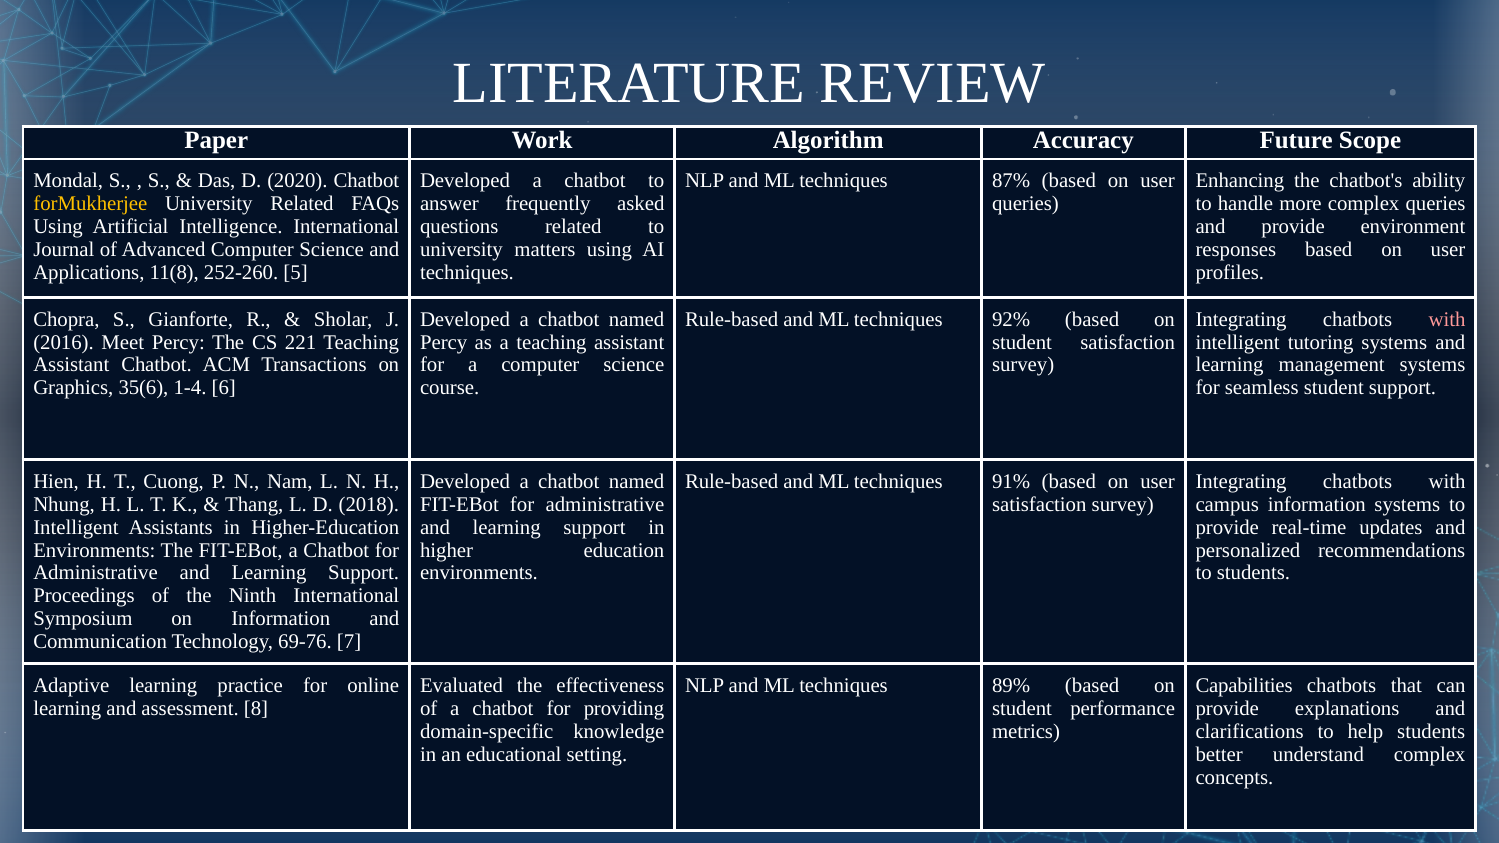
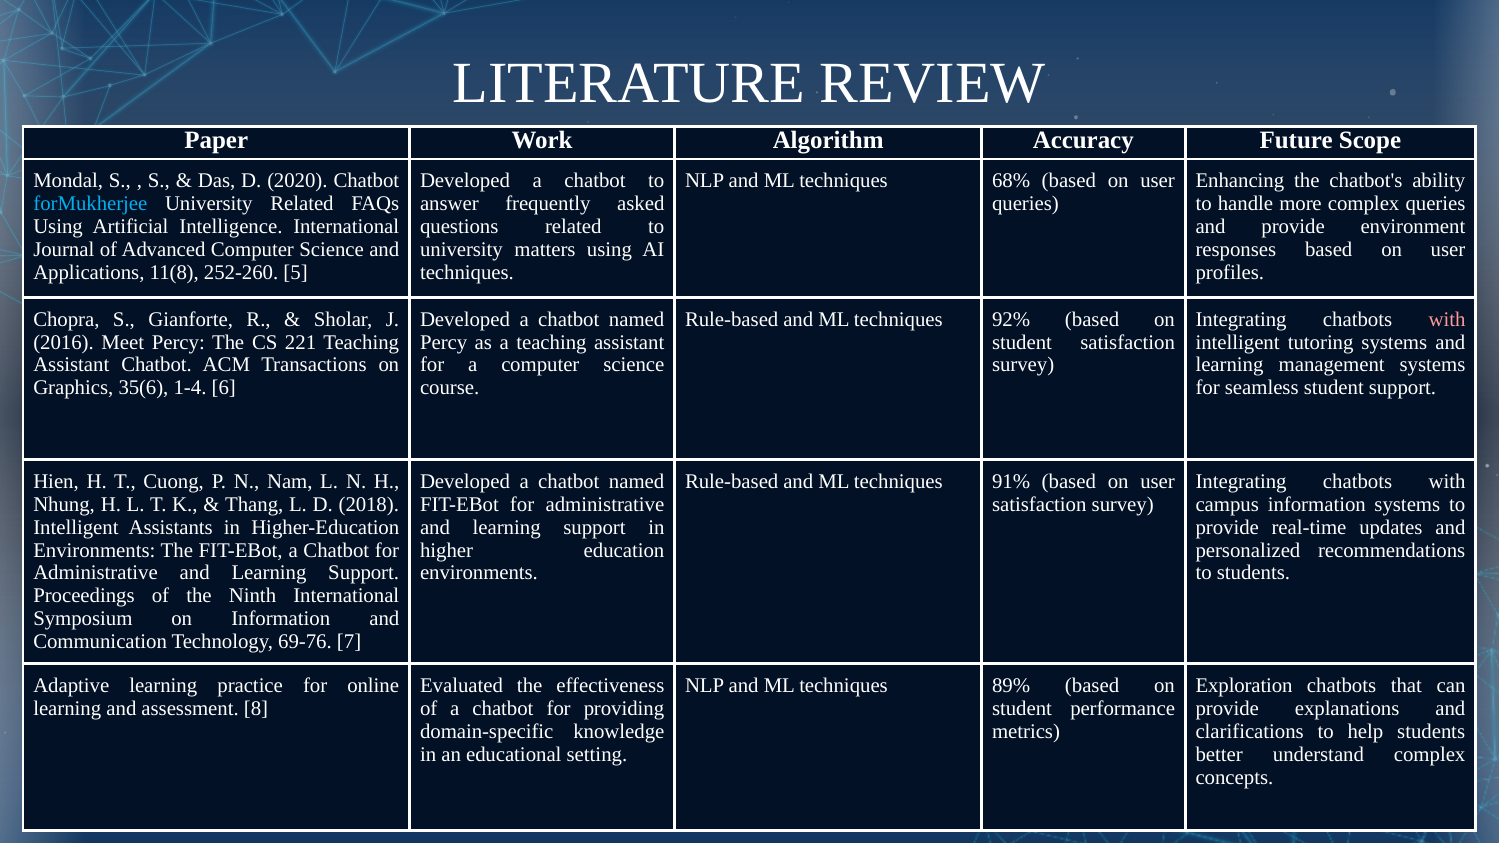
87%: 87% -> 68% (1011, 181)
forMukherjee colour: yellow -> light blue (90, 204)
Capabilities: Capabilities -> Exploration (1244, 686)
